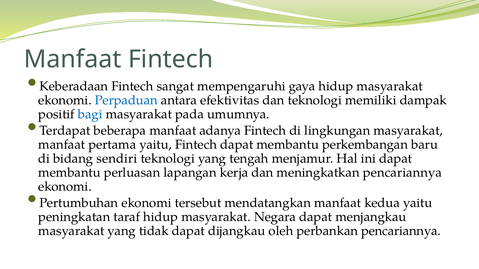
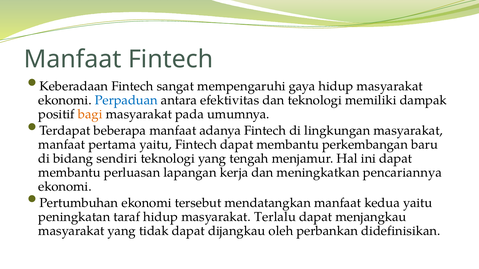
bagi colour: blue -> orange (90, 114)
Negara: Negara -> Terlalu (275, 217)
perbankan pencariannya: pencariannya -> didefinisikan (401, 231)
